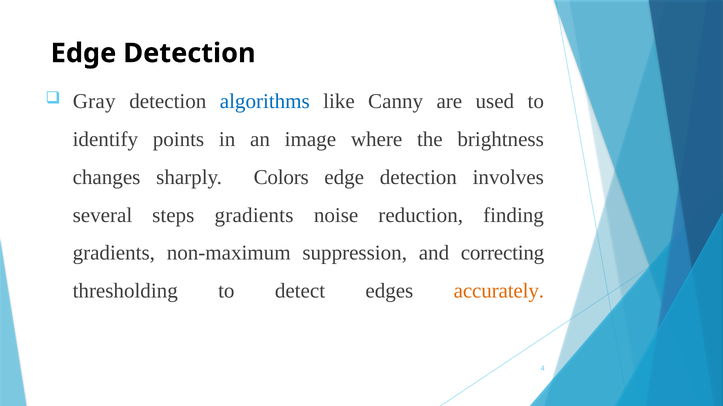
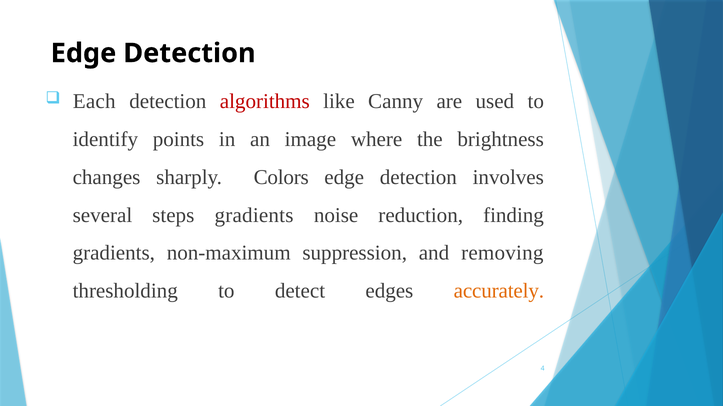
Gray: Gray -> Each (94, 102)
algorithms colour: blue -> red (265, 102)
correcting: correcting -> removing (502, 253)
